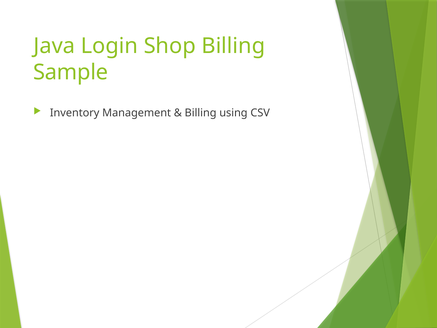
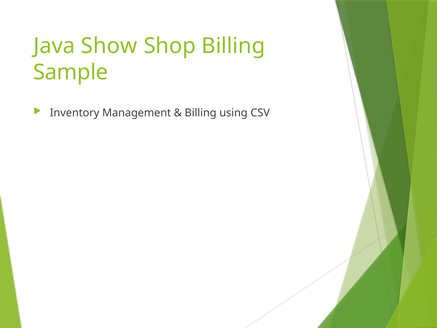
Login: Login -> Show (109, 46)
